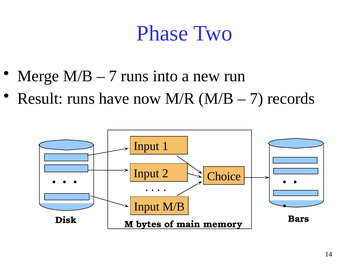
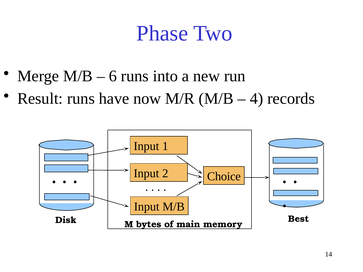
7: 7 -> 6 (113, 76)
7: 7 -> 4 (257, 99)
Bars: Bars -> Best (299, 219)
